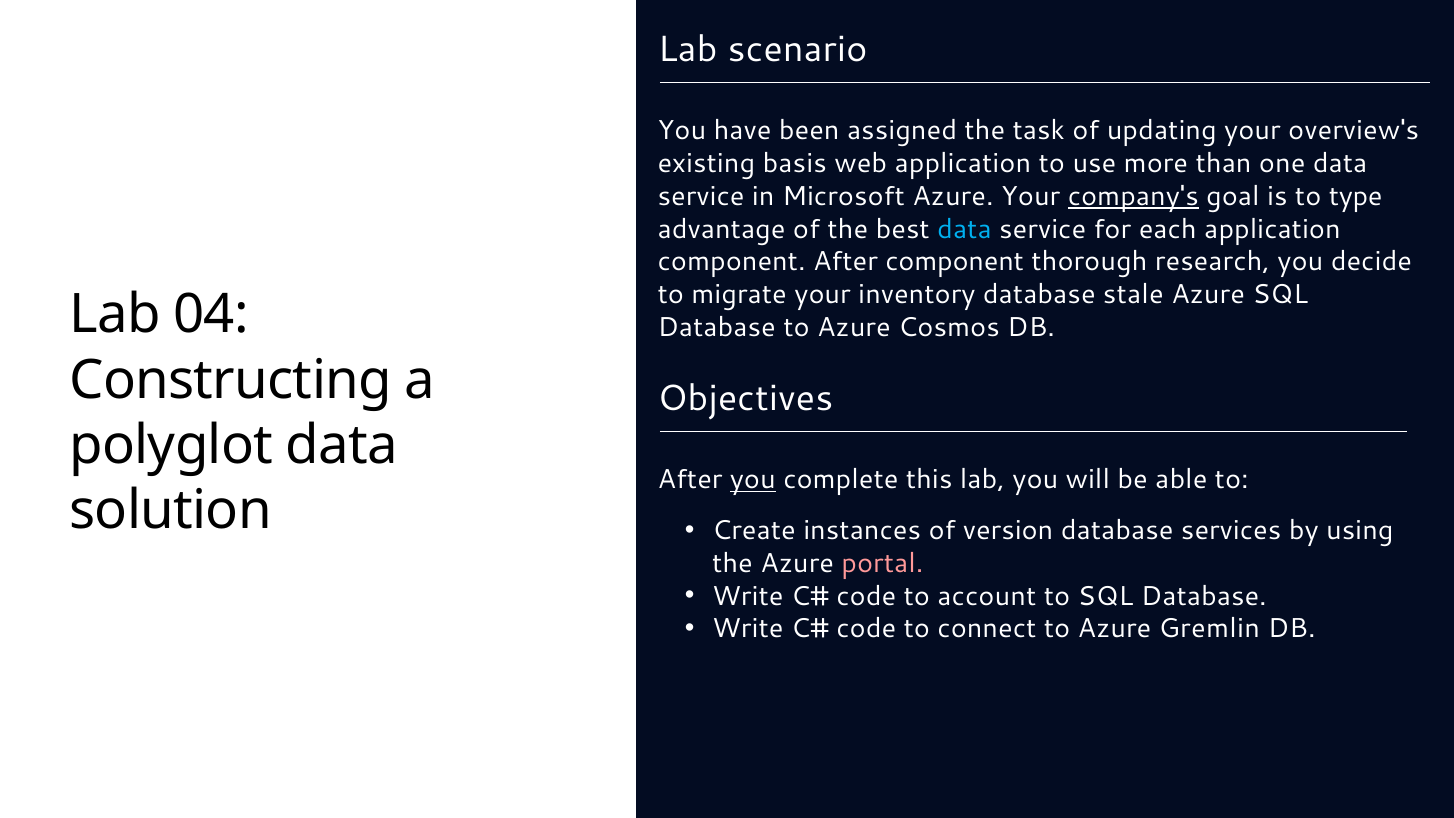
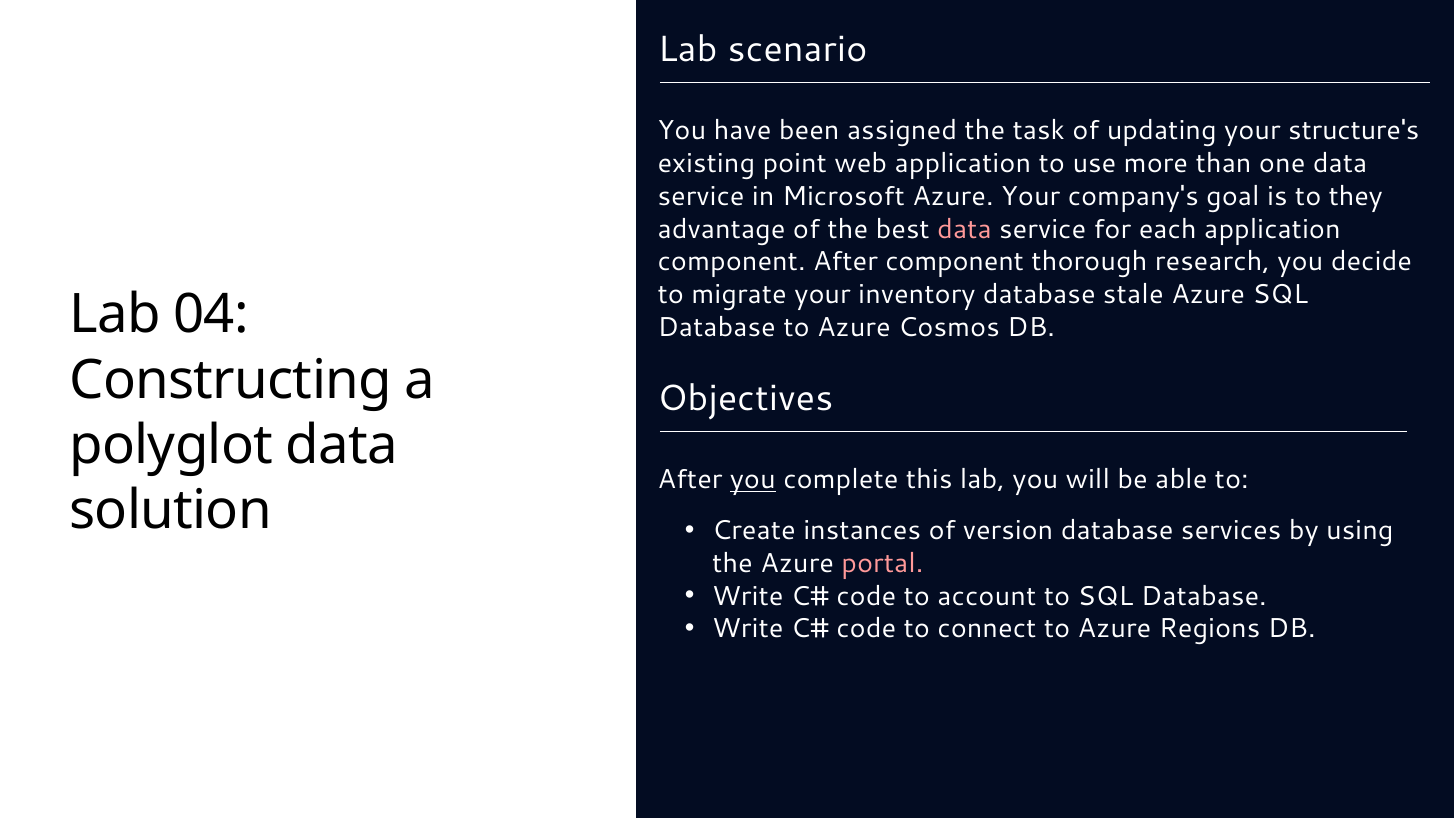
overview's: overview's -> structure's (1354, 131)
basis: basis -> point (795, 164)
company's underline: present -> none (1133, 196)
type: type -> they (1356, 196)
data colour: light blue -> pink (964, 229)
Gremlin: Gremlin -> Regions (1210, 629)
